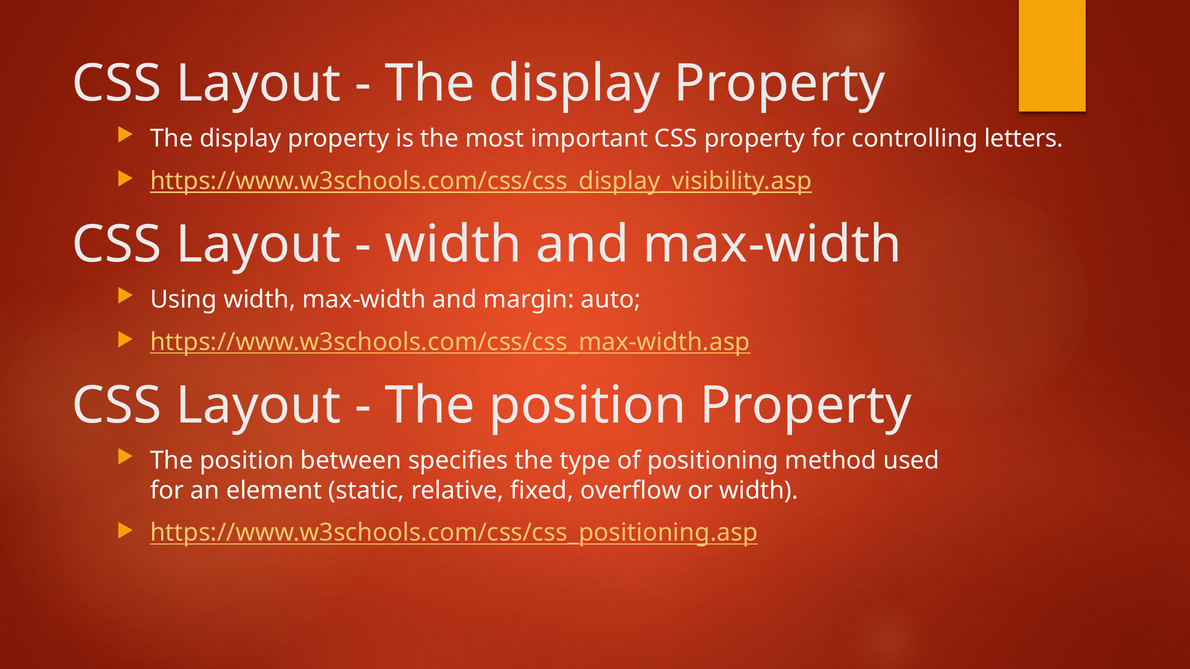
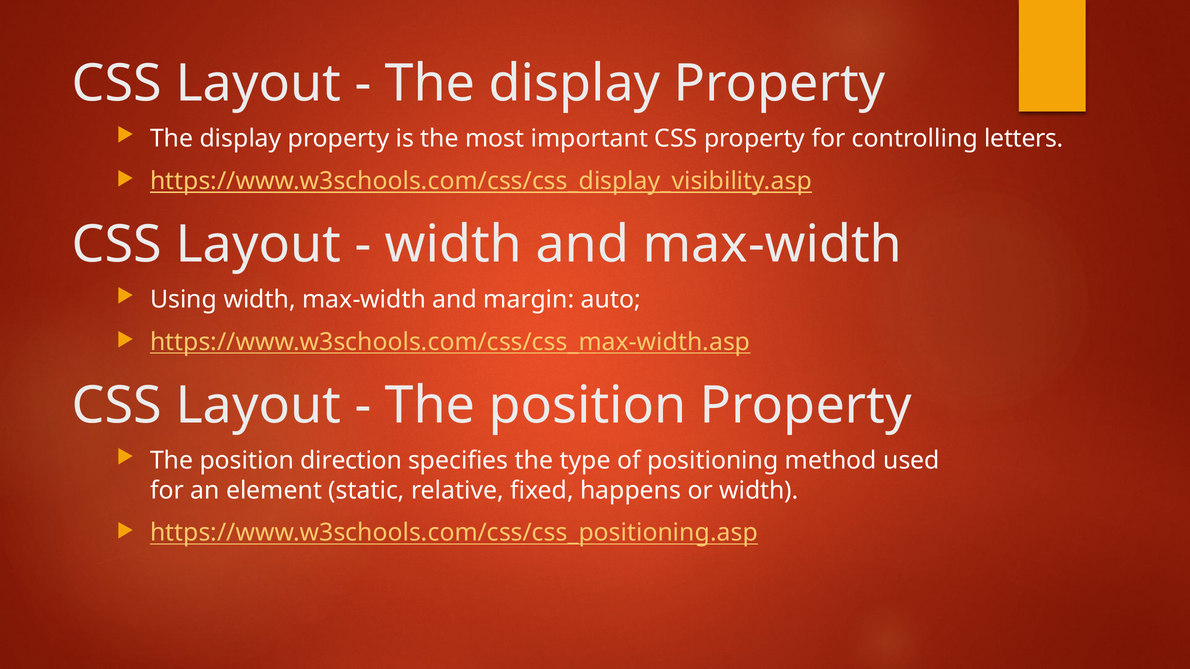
between: between -> direction (351, 461)
overflow: overflow -> happens (631, 491)
